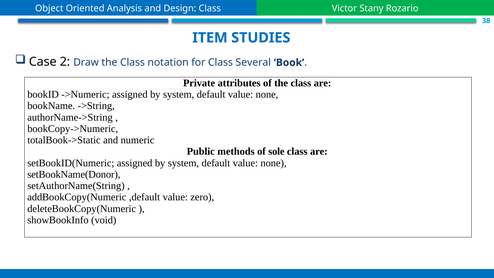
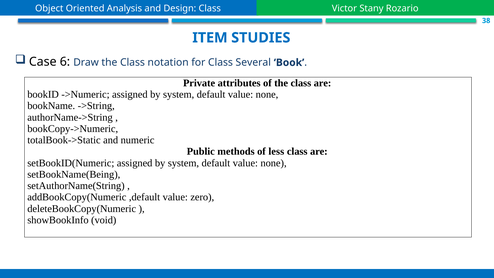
2: 2 -> 6 (65, 62)
sole: sole -> less (276, 151)
setBookName(Donor: setBookName(Donor -> setBookName(Being (74, 174)
